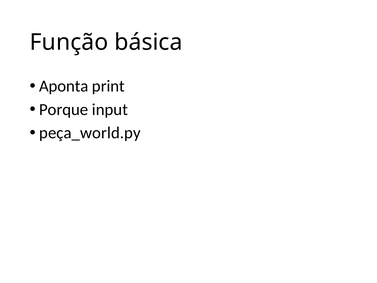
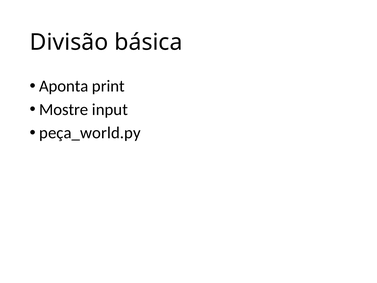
Função: Função -> Divisão (69, 42)
Porque: Porque -> Mostre (64, 109)
